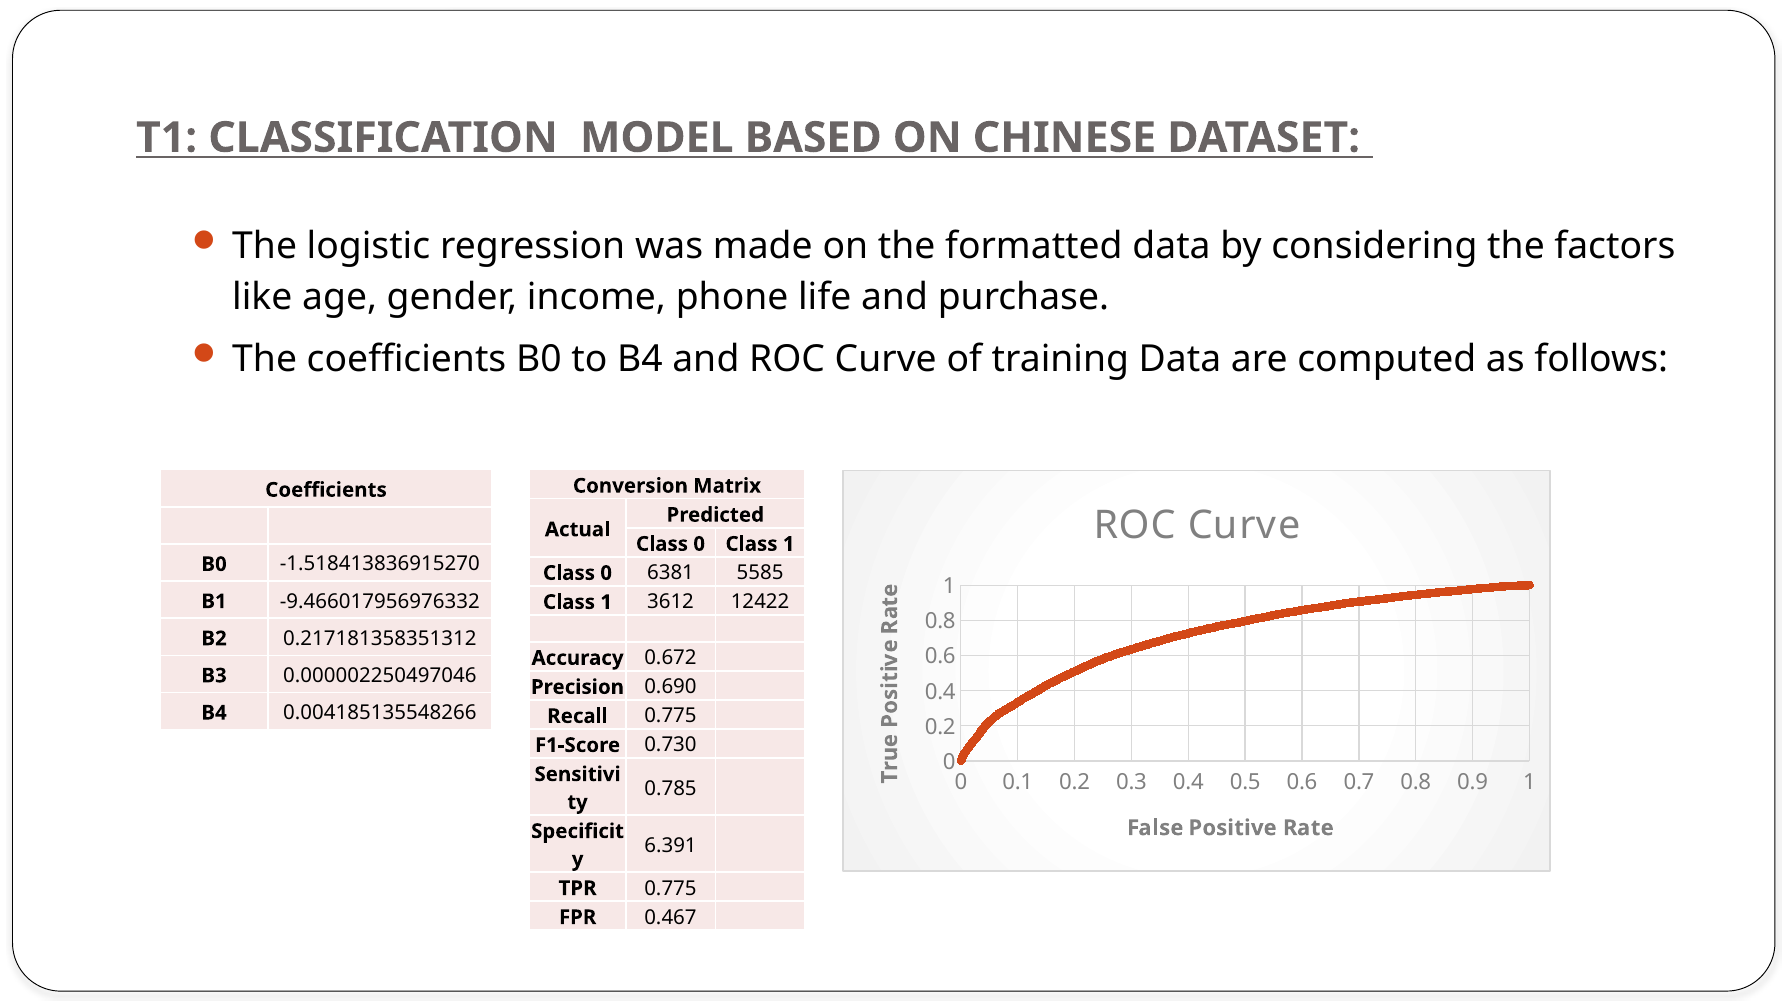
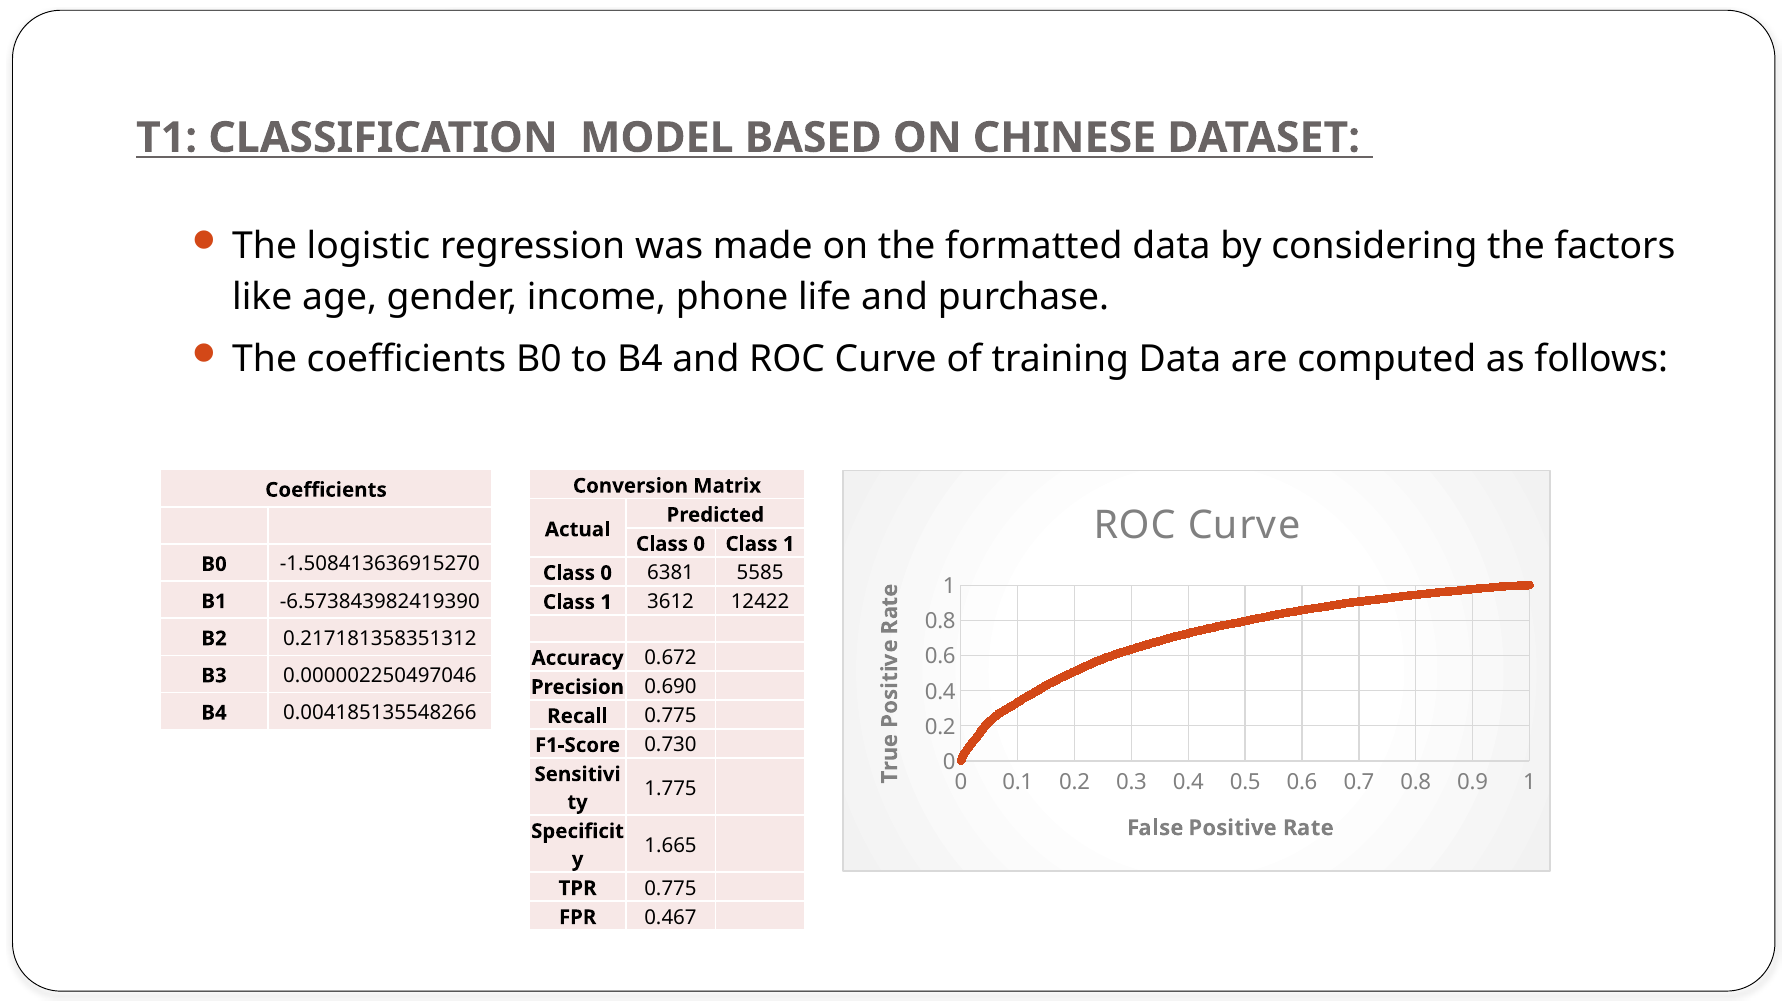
-1.518413836915270: -1.518413836915270 -> -1.508413636915270 (380, 565)
-9.466017956976332: -9.466017956976332 -> -6.573843982419390 (380, 602)
0.785: 0.785 -> 1.775 (671, 789)
6.391: 6.391 -> 1.665 (671, 846)
